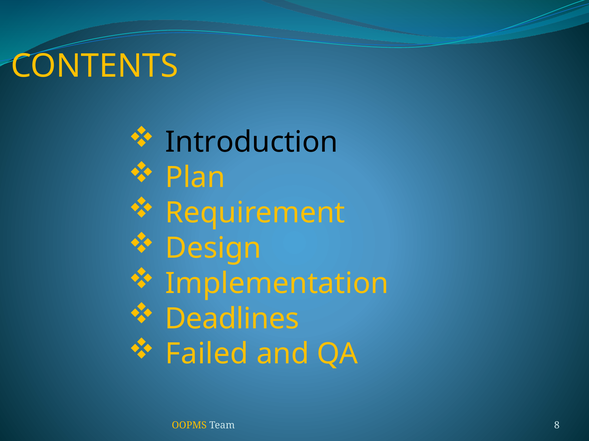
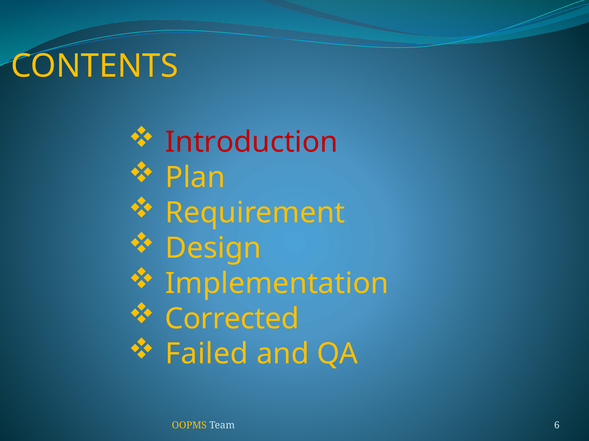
Introduction colour: black -> red (252, 143)
Deadlines: Deadlines -> Corrected (232, 319)
8: 8 -> 6 (557, 426)
